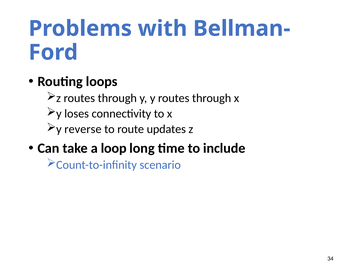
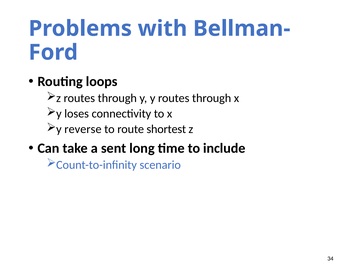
updates: updates -> shortest (166, 129)
loop: loop -> sent (114, 148)
